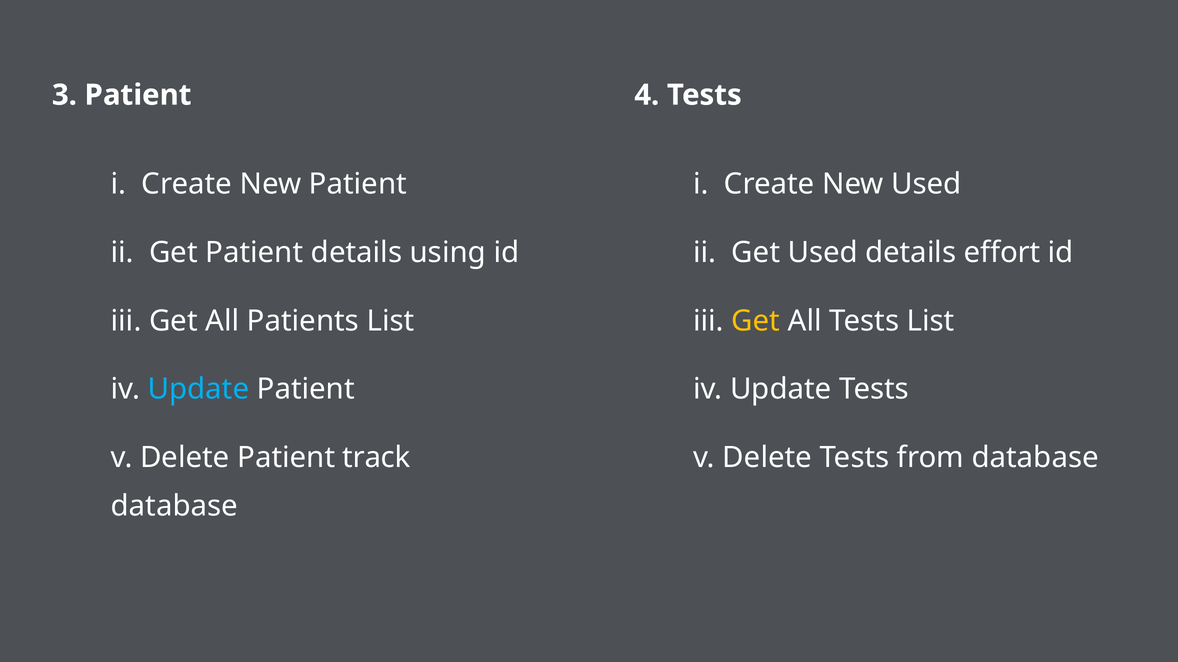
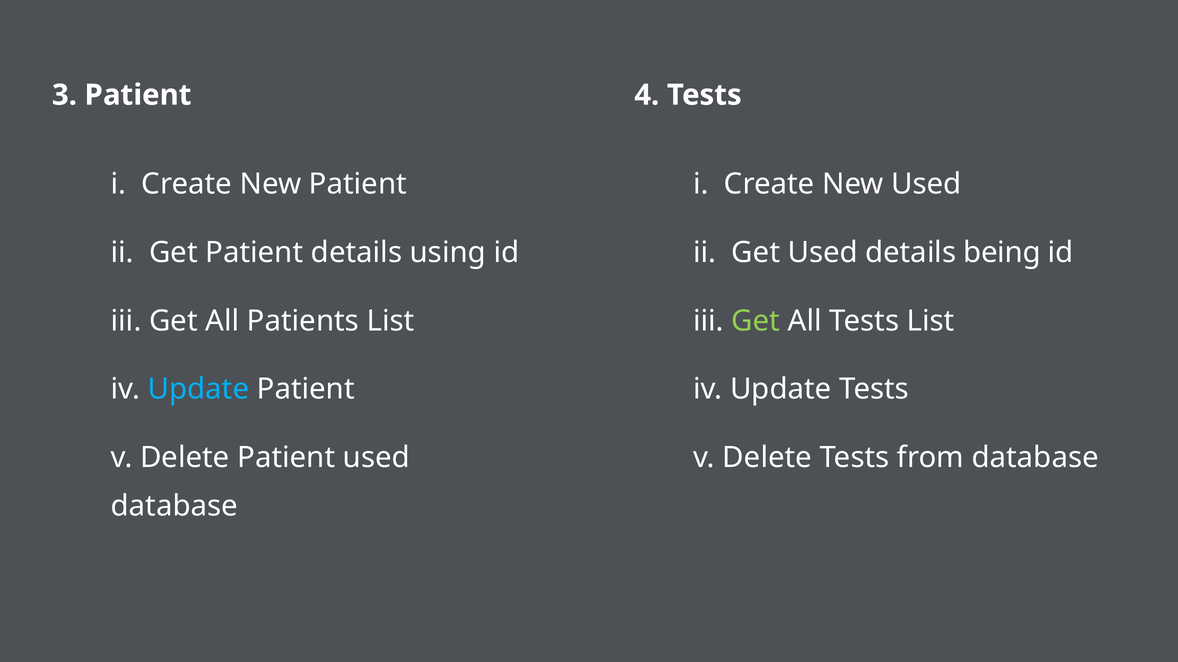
effort: effort -> being (1002, 253)
Get colour: yellow -> light green (756, 321)
Patient track: track -> used (376, 458)
